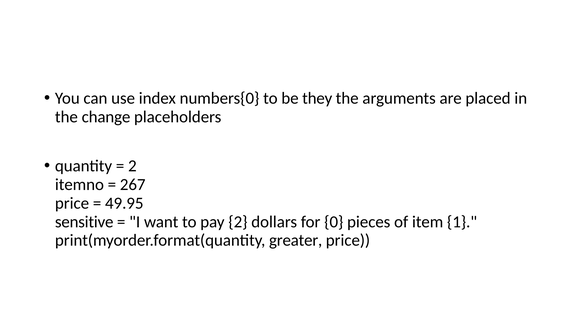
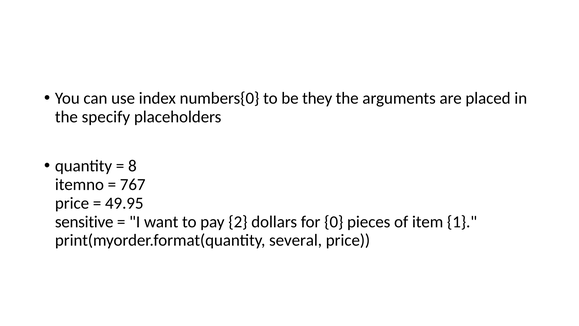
change: change -> specify (106, 117)
2: 2 -> 8 (132, 166)
267: 267 -> 767 (133, 184)
greater: greater -> several (296, 240)
